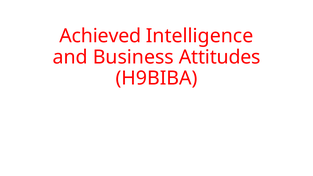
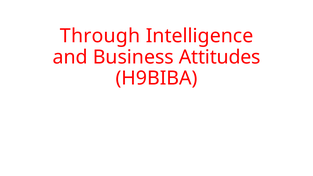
Achieved: Achieved -> Through (100, 36)
